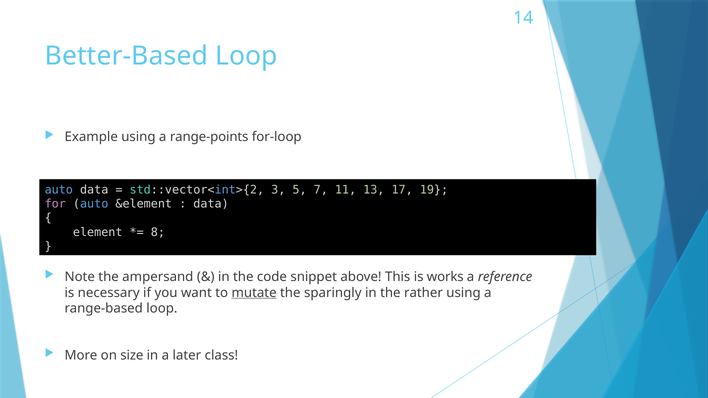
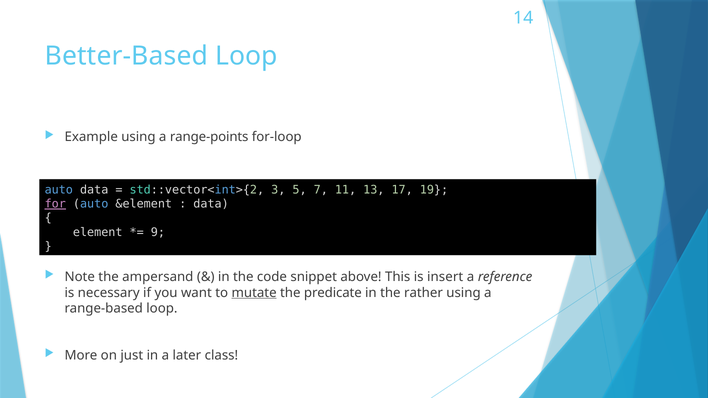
for underline: none -> present (55, 204)
8: 8 -> 9 (158, 232)
works: works -> insert (445, 277)
sparingly: sparingly -> predicate (333, 293)
size: size -> just (132, 355)
